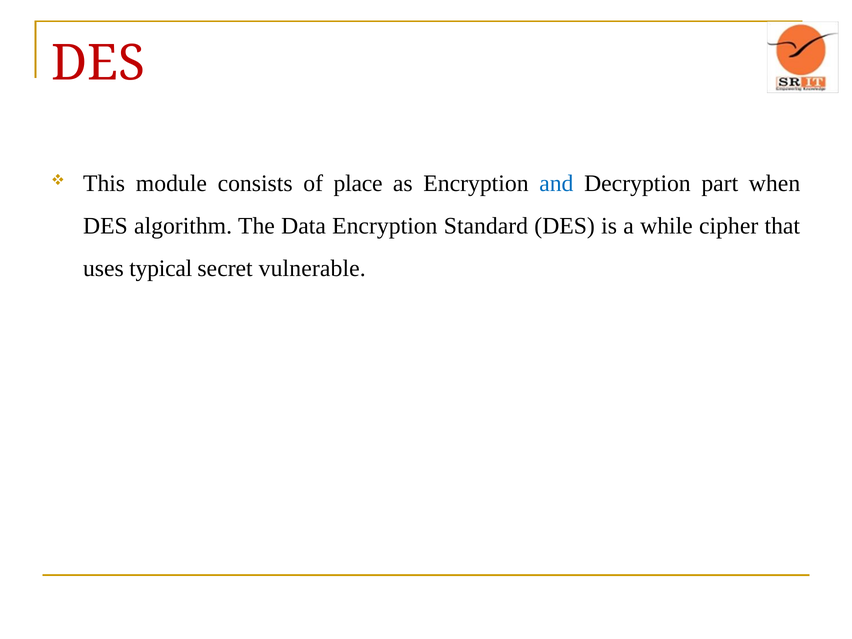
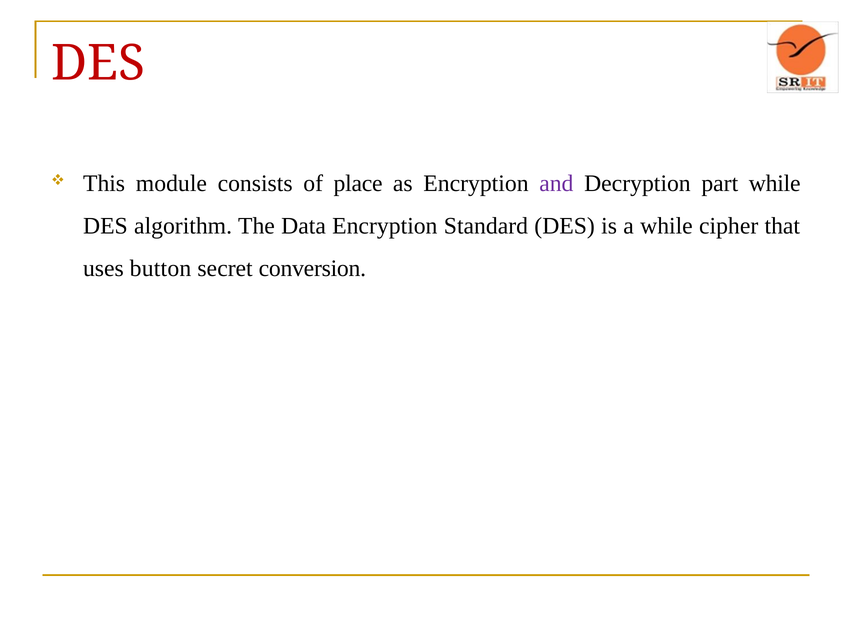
and colour: blue -> purple (556, 183)
part when: when -> while (775, 183)
typical: typical -> button (161, 269)
vulnerable: vulnerable -> conversion (312, 269)
